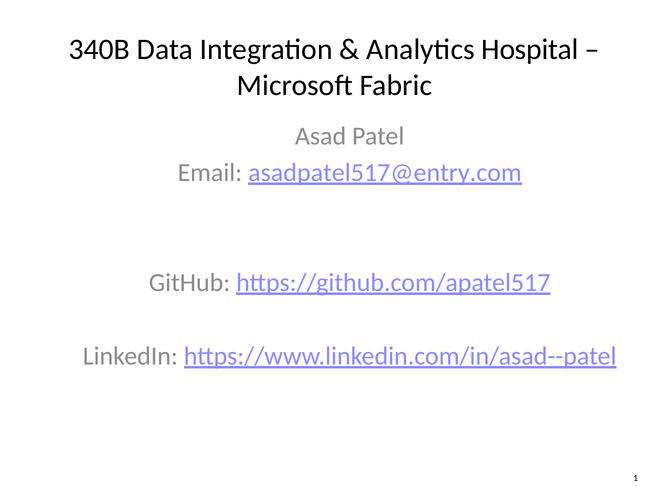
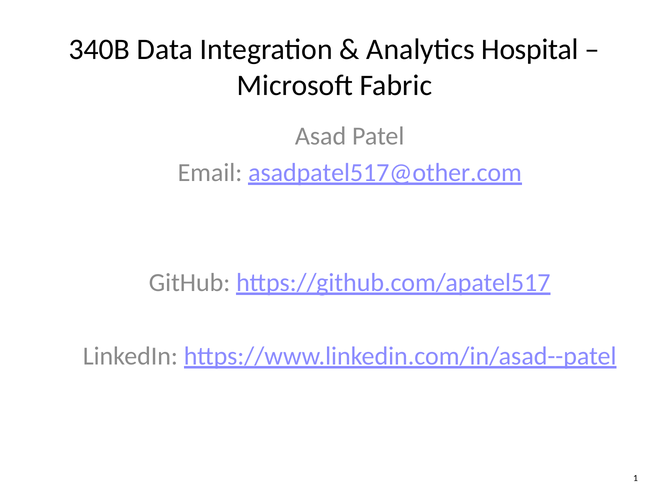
asadpatel517@entry.com: asadpatel517@entry.com -> asadpatel517@other.com (385, 172)
